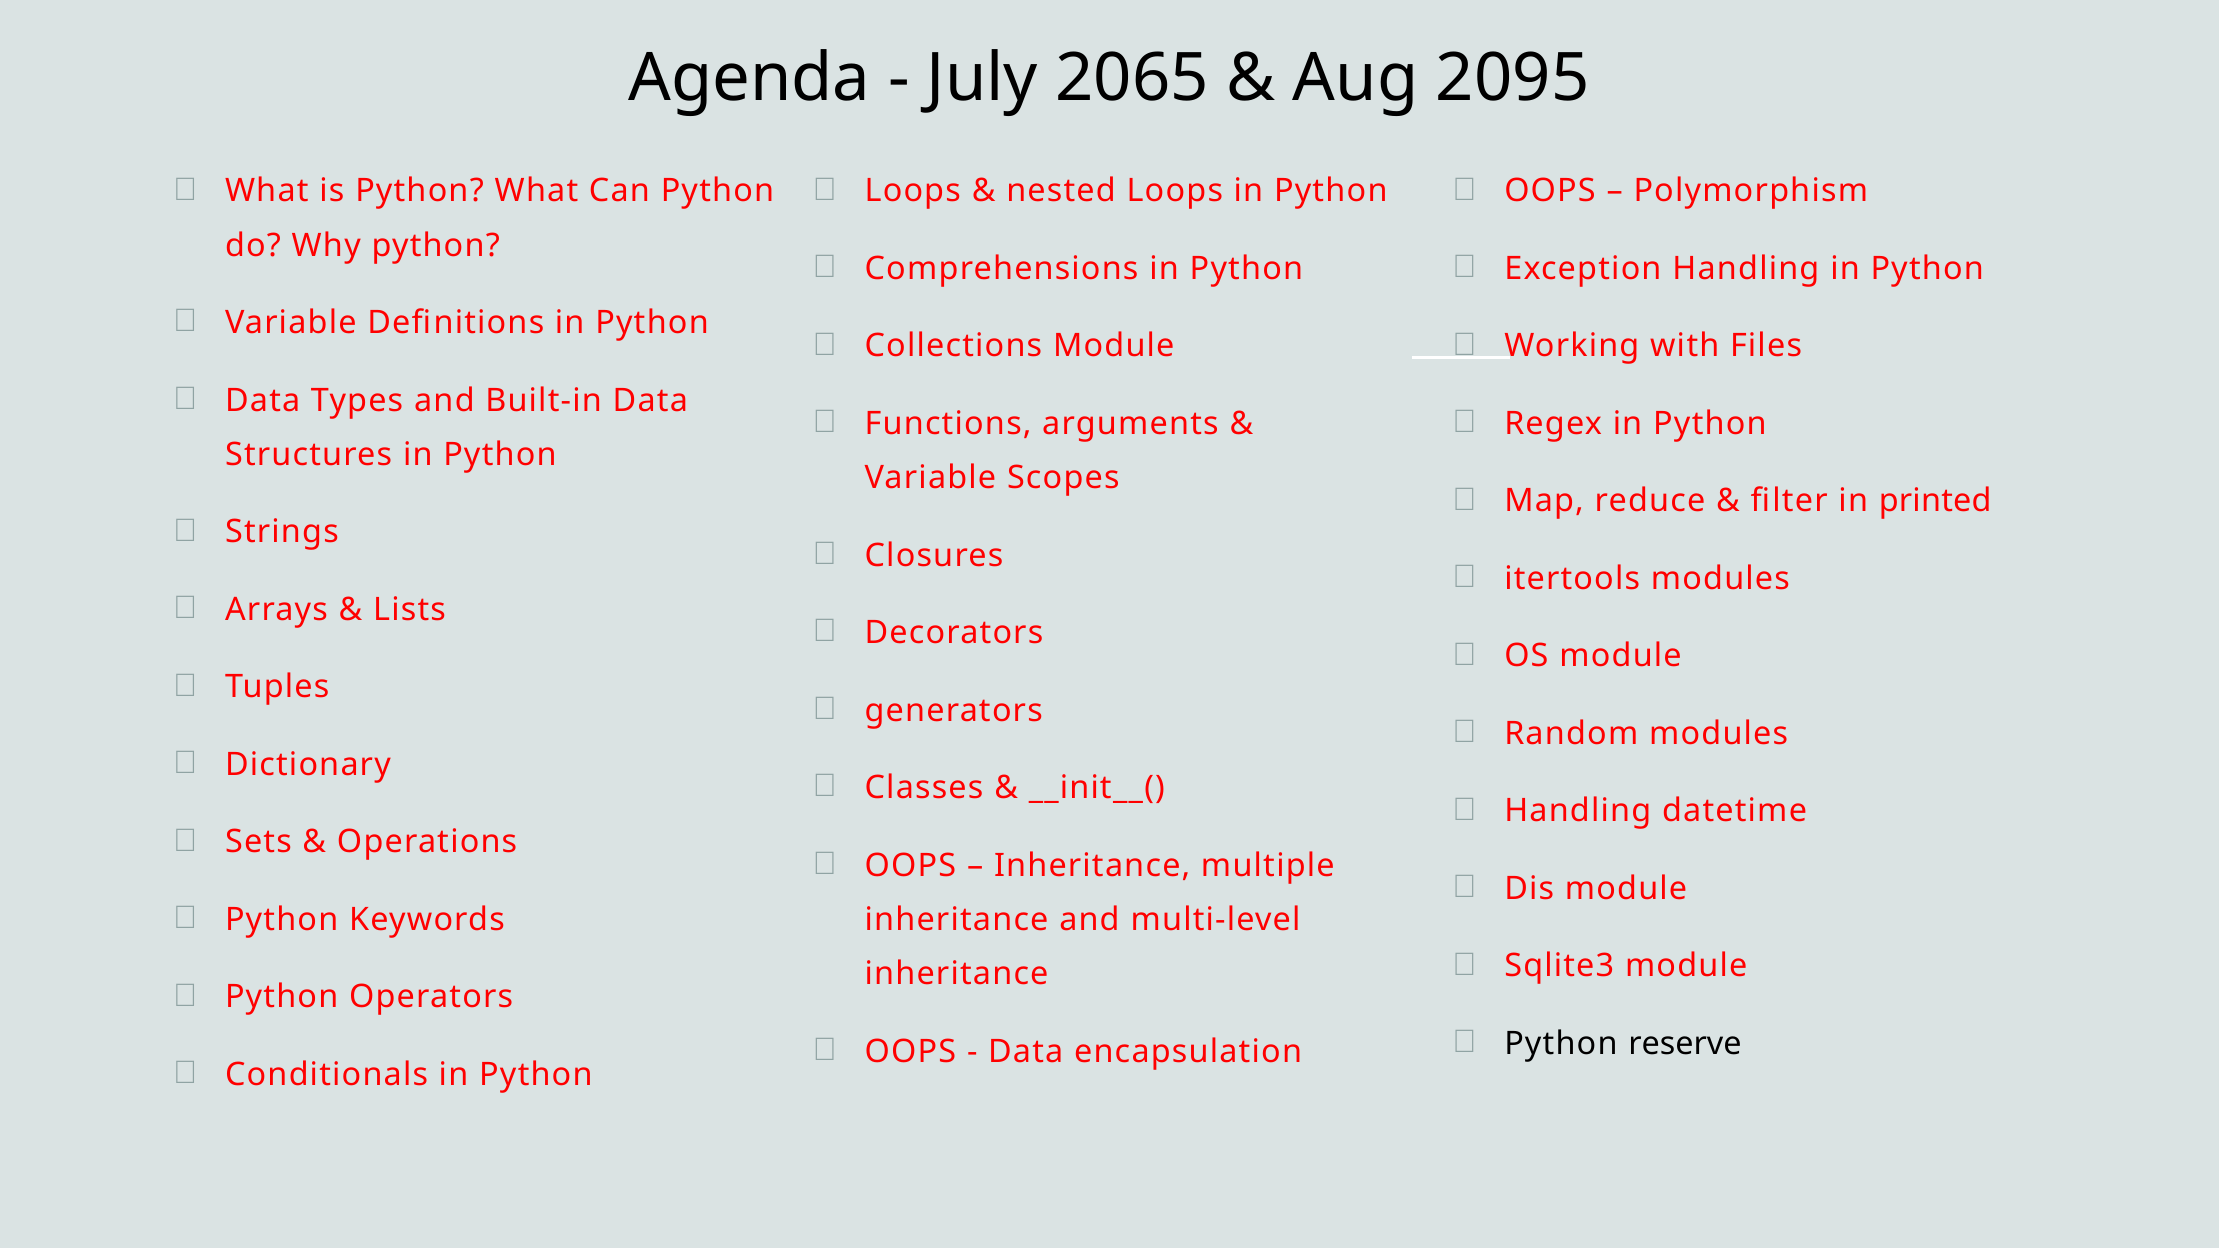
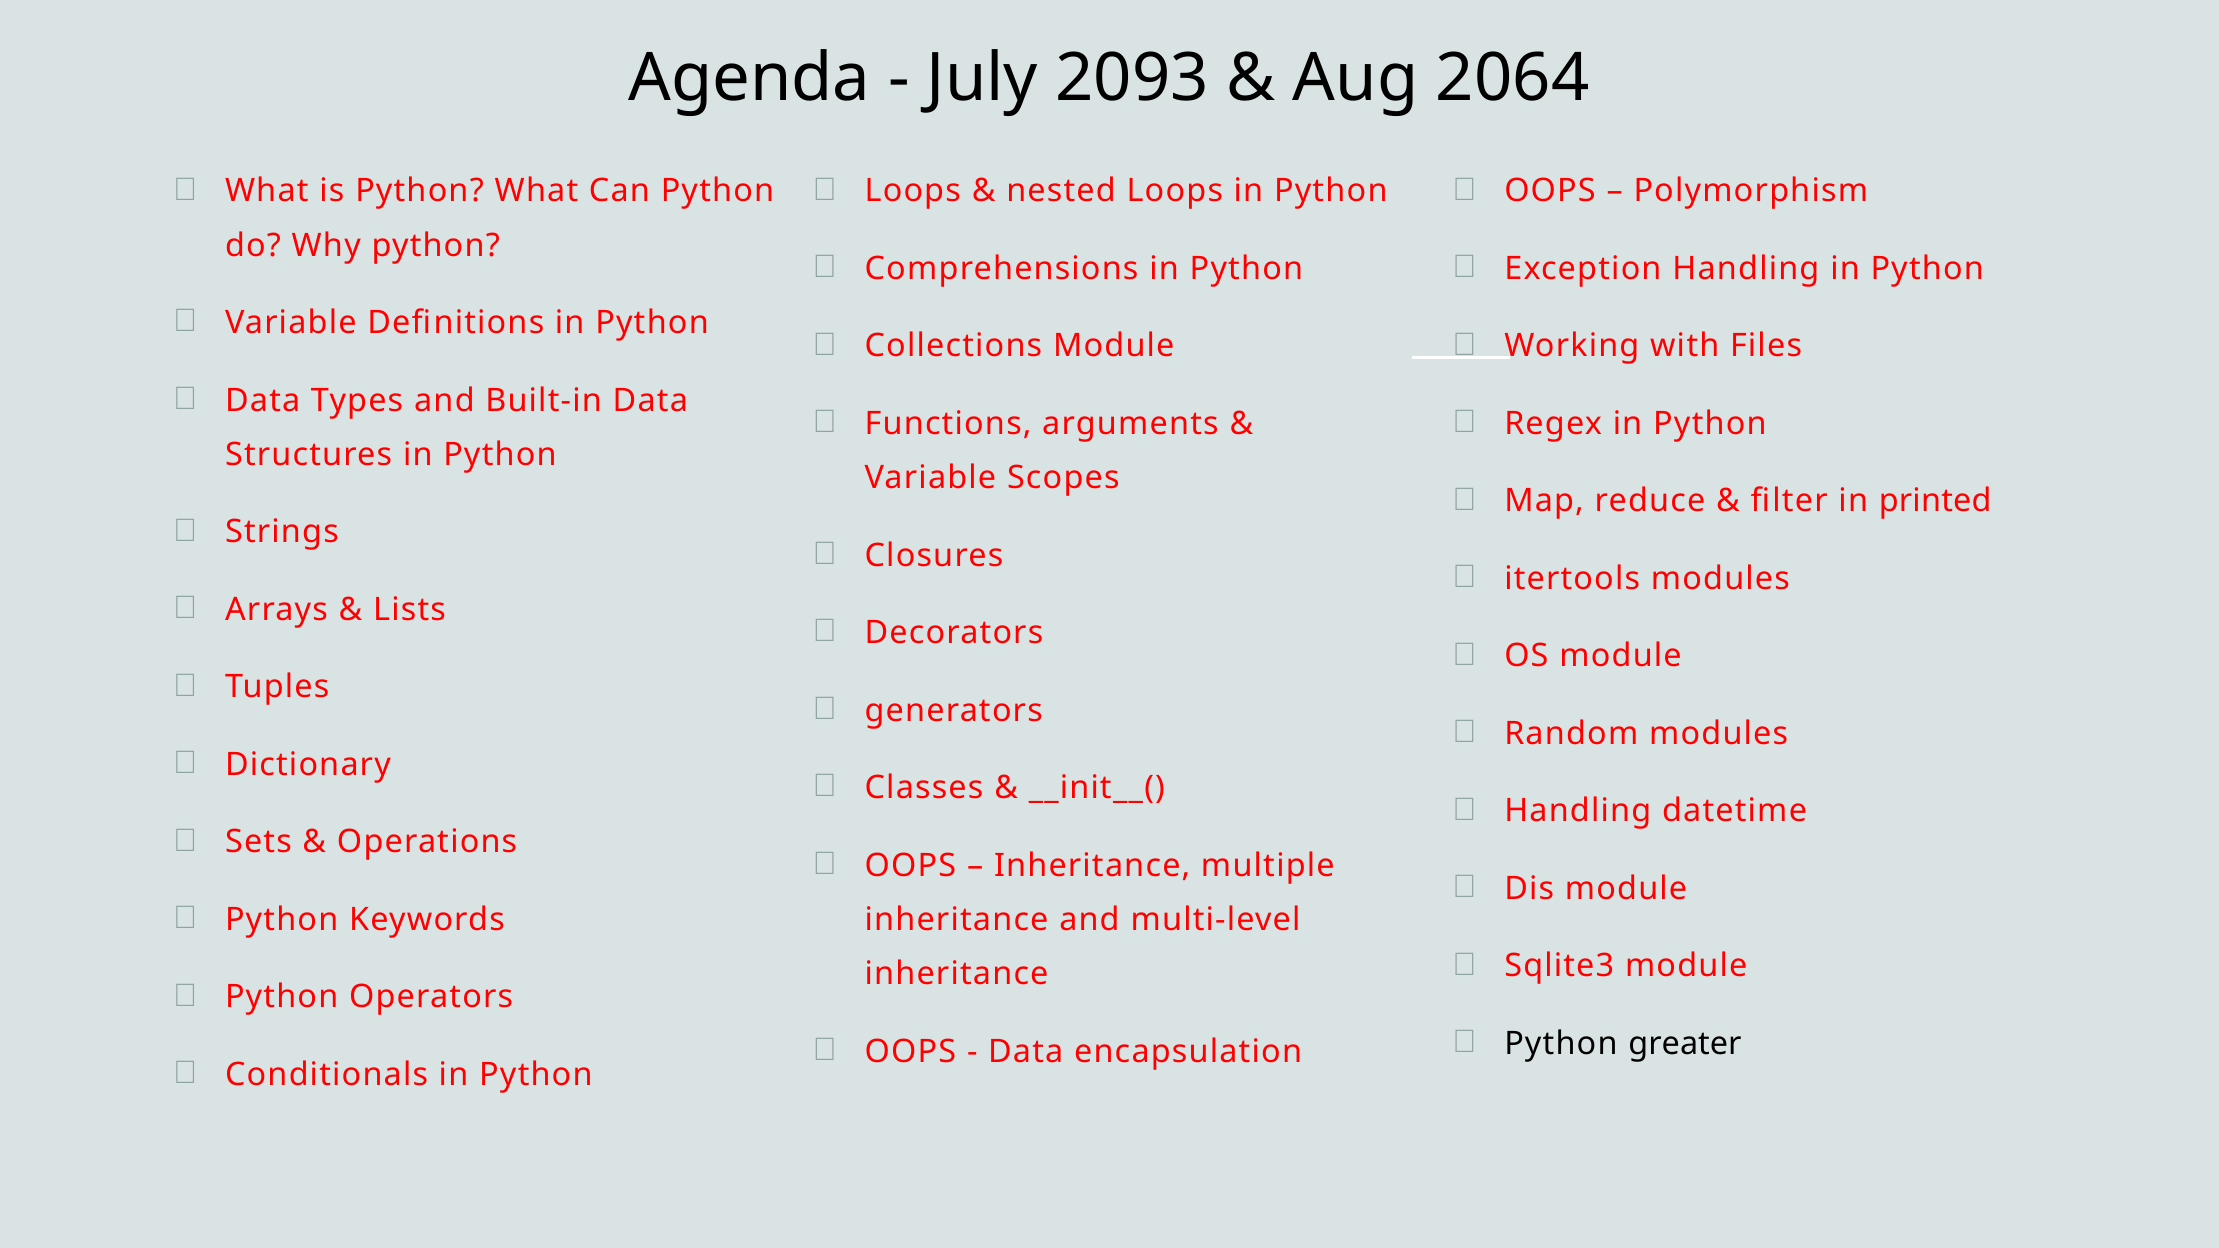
2065: 2065 -> 2093 (1132, 79)
2095: 2095 -> 2064 (1513, 79)
reserve: reserve -> greater (1685, 1044)
